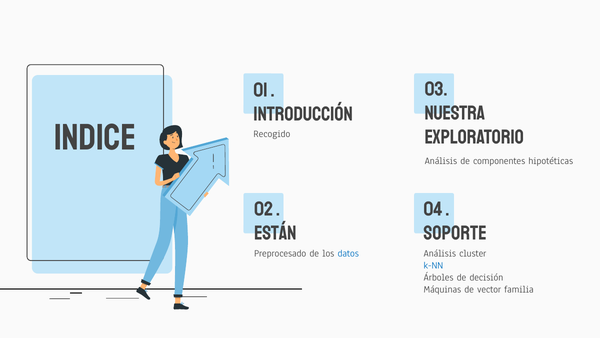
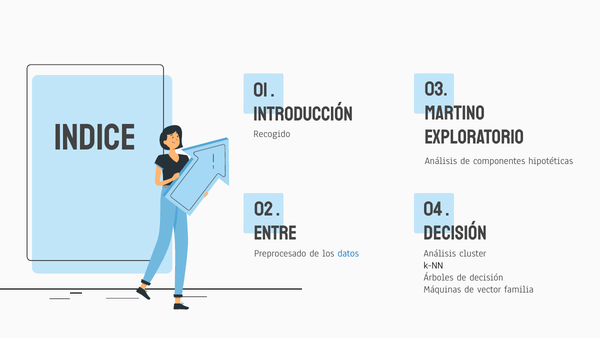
Nuestra: Nuestra -> Martino (455, 113)
Están: Están -> Entre (275, 233)
soporte: soporte -> decisión (455, 233)
k-NN colour: blue -> black (433, 265)
